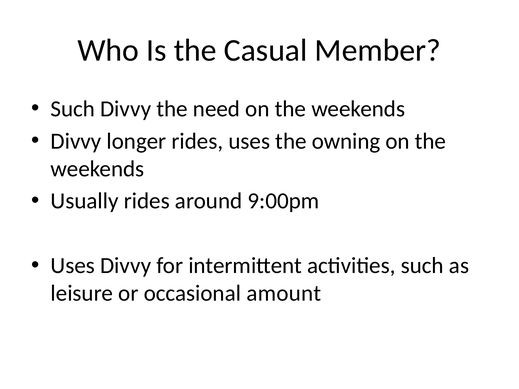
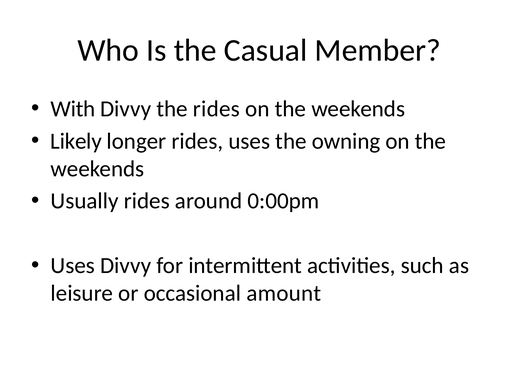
Such: Such -> With (73, 109)
the need: need -> rides (216, 109)
Divvy: Divvy -> Likely (76, 141)
9:00pm: 9:00pm -> 0:00pm (283, 201)
